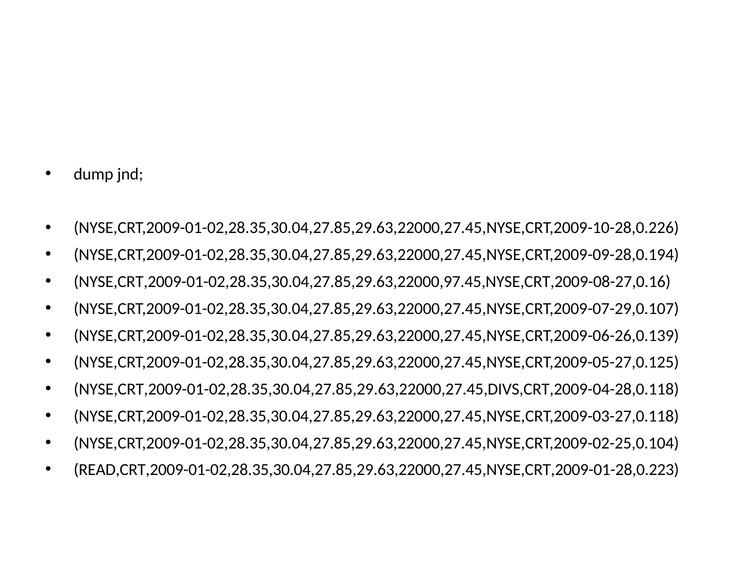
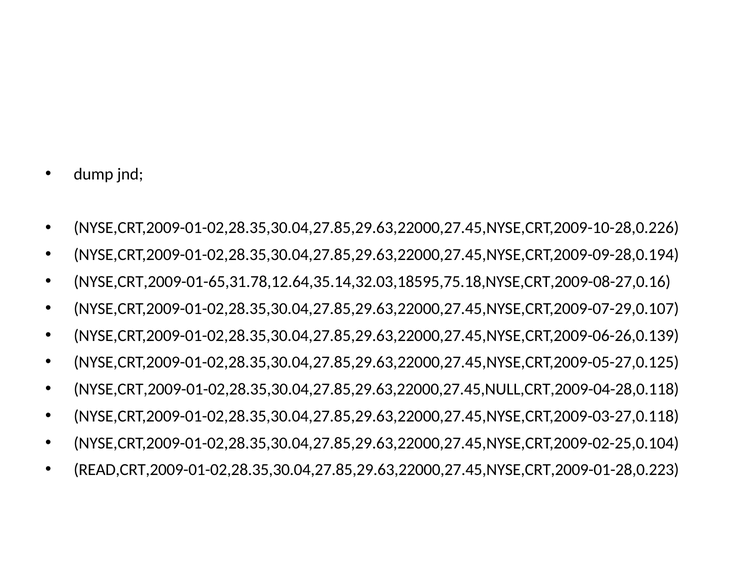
NYSE,CRT,2009-01-02,28.35,30.04,27.85,29.63,22000,97.45,NYSE,CRT,2009-08-27,0.16: NYSE,CRT,2009-01-02,28.35,30.04,27.85,29.63,22000,97.45,NYSE,CRT,2009-08-27,0.16 -> NYSE,CRT,2009-01-65,31.78,12.64,35.14,32.03,18595,75.18,NYSE,CRT,2009-08-27,0.16 (372, 282)
NYSE,CRT,2009-01-02,28.35,30.04,27.85,29.63,22000,27.45,DIVS,CRT,2009-04-28,0.118: NYSE,CRT,2009-01-02,28.35,30.04,27.85,29.63,22000,27.45,DIVS,CRT,2009-04-28,0.118 -> NYSE,CRT,2009-01-02,28.35,30.04,27.85,29.63,22000,27.45,NULL,CRT,2009-04-28,0.118 (376, 389)
